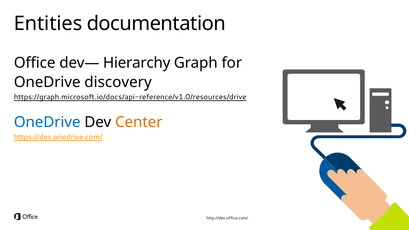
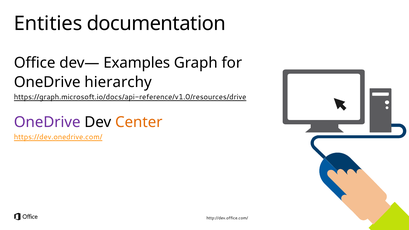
Hierarchy: Hierarchy -> Examples (137, 63)
discovery: discovery -> hierarchy (118, 82)
OneDrive colour: blue -> purple (47, 122)
